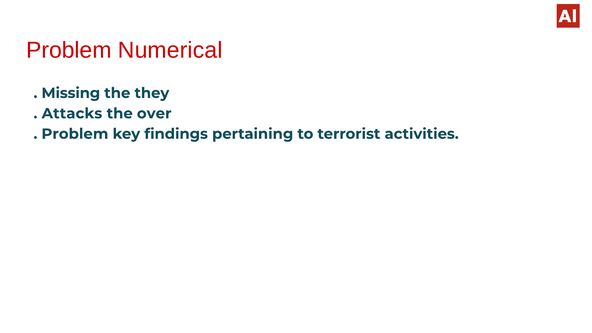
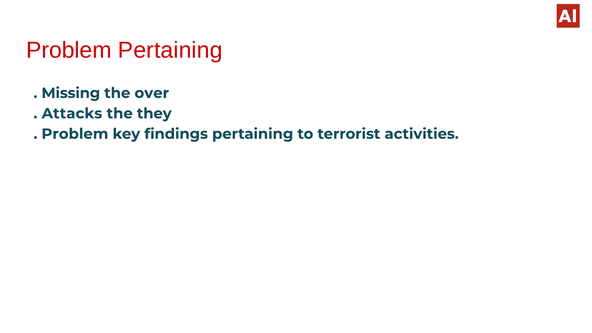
Problem Numerical: Numerical -> Pertaining (170, 50)
they: they -> over (152, 93)
over: over -> they (154, 114)
